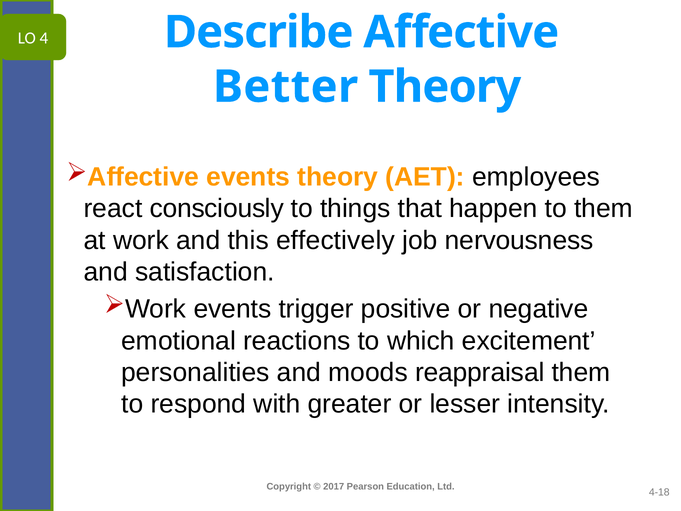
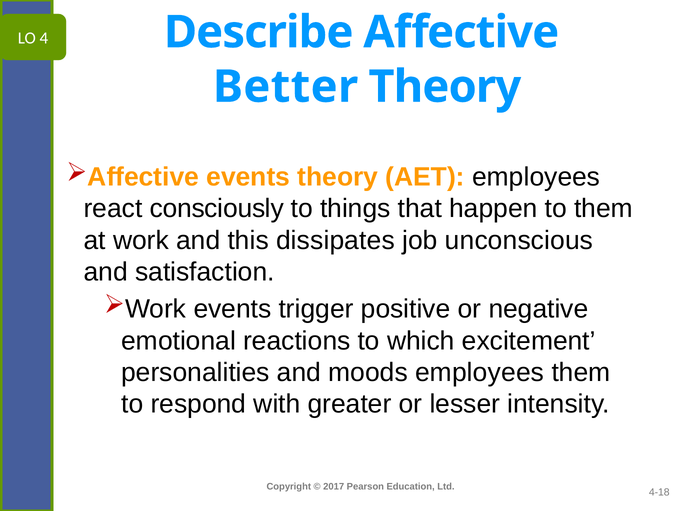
effectively: effectively -> dissipates (335, 240)
nervousness: nervousness -> unconscious (519, 240)
moods reappraisal: reappraisal -> employees (480, 372)
